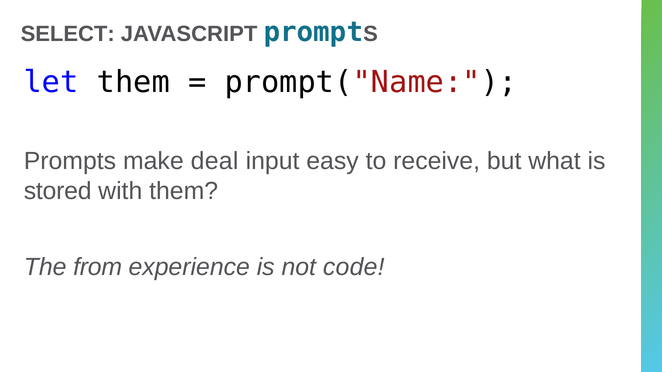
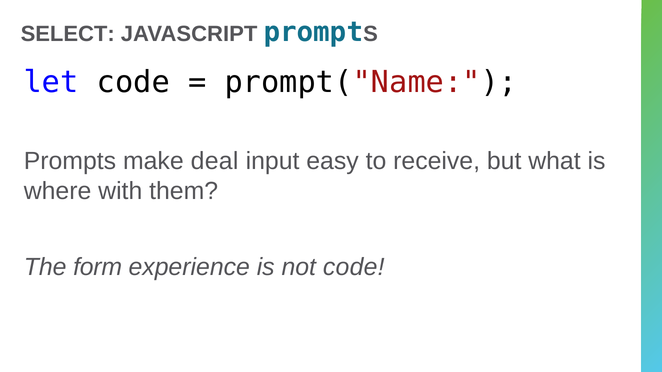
let them: them -> code (133, 82)
stored: stored -> where (58, 191)
from: from -> form (98, 267)
